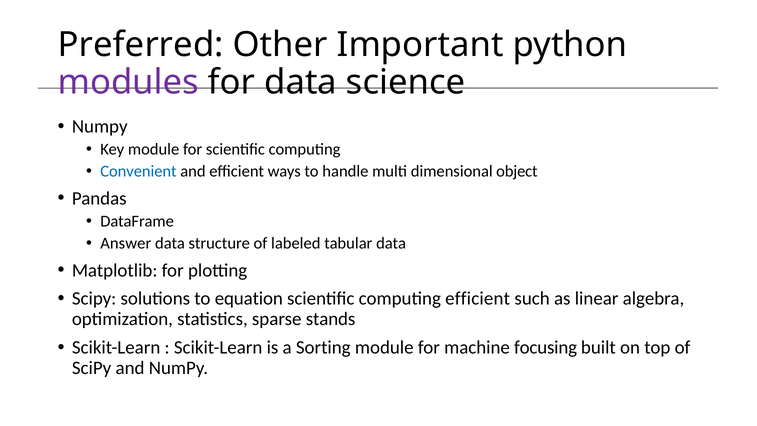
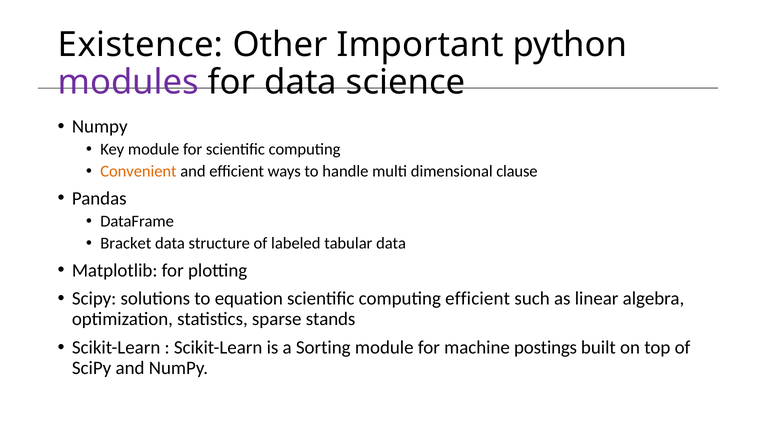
Preferred: Preferred -> Existence (141, 45)
Convenient colour: blue -> orange (138, 171)
object: object -> clause (517, 171)
Answer: Answer -> Bracket (126, 243)
focusing: focusing -> postings (546, 347)
